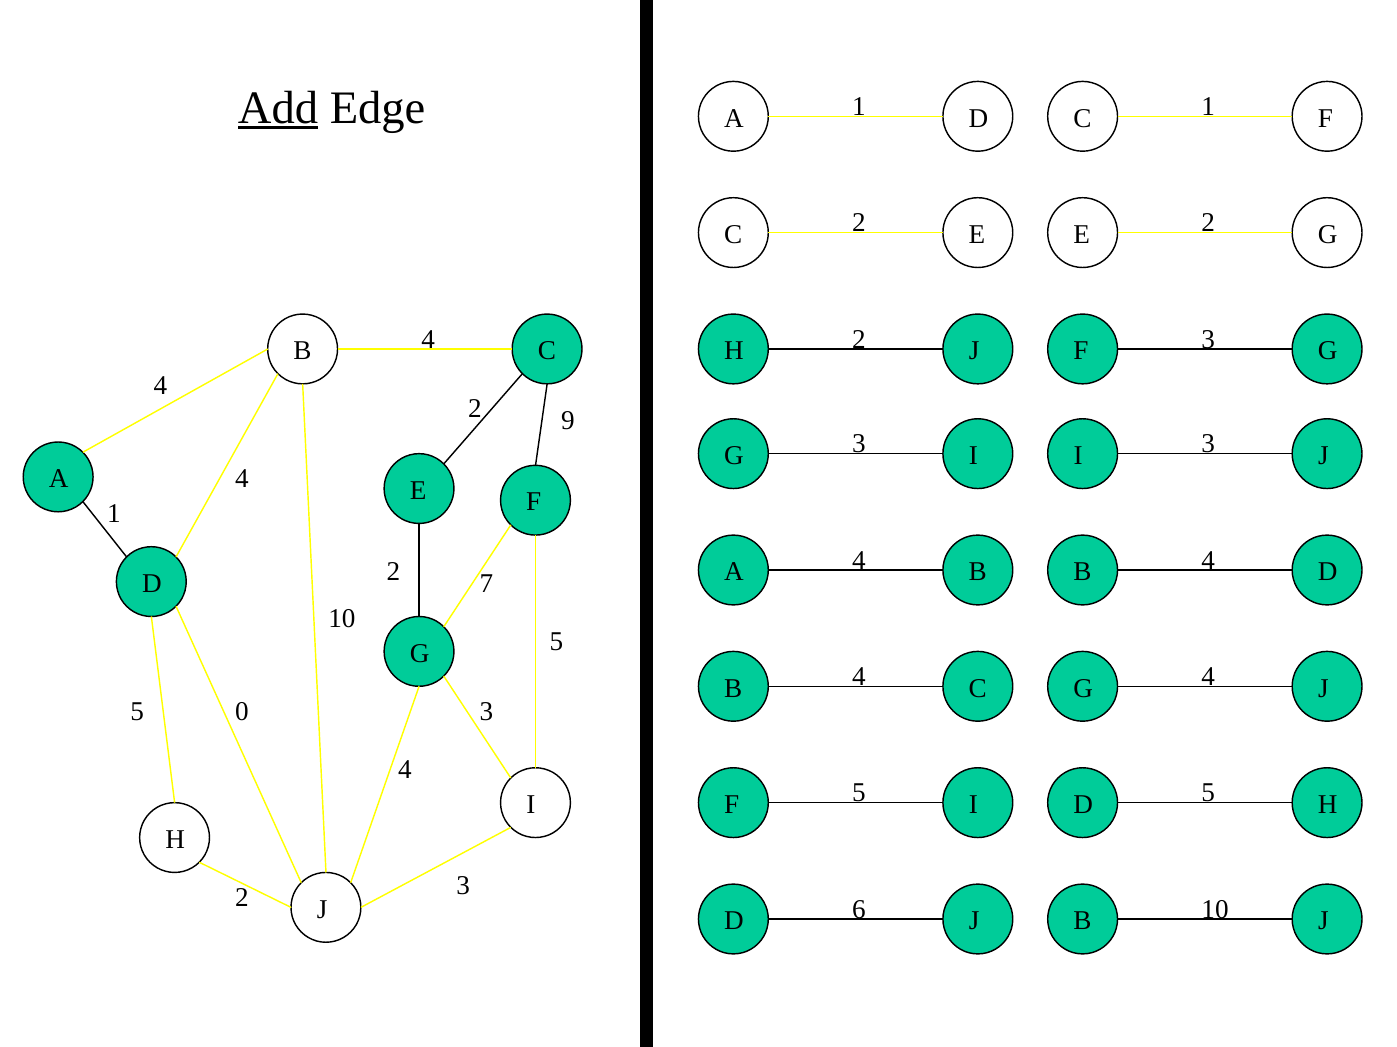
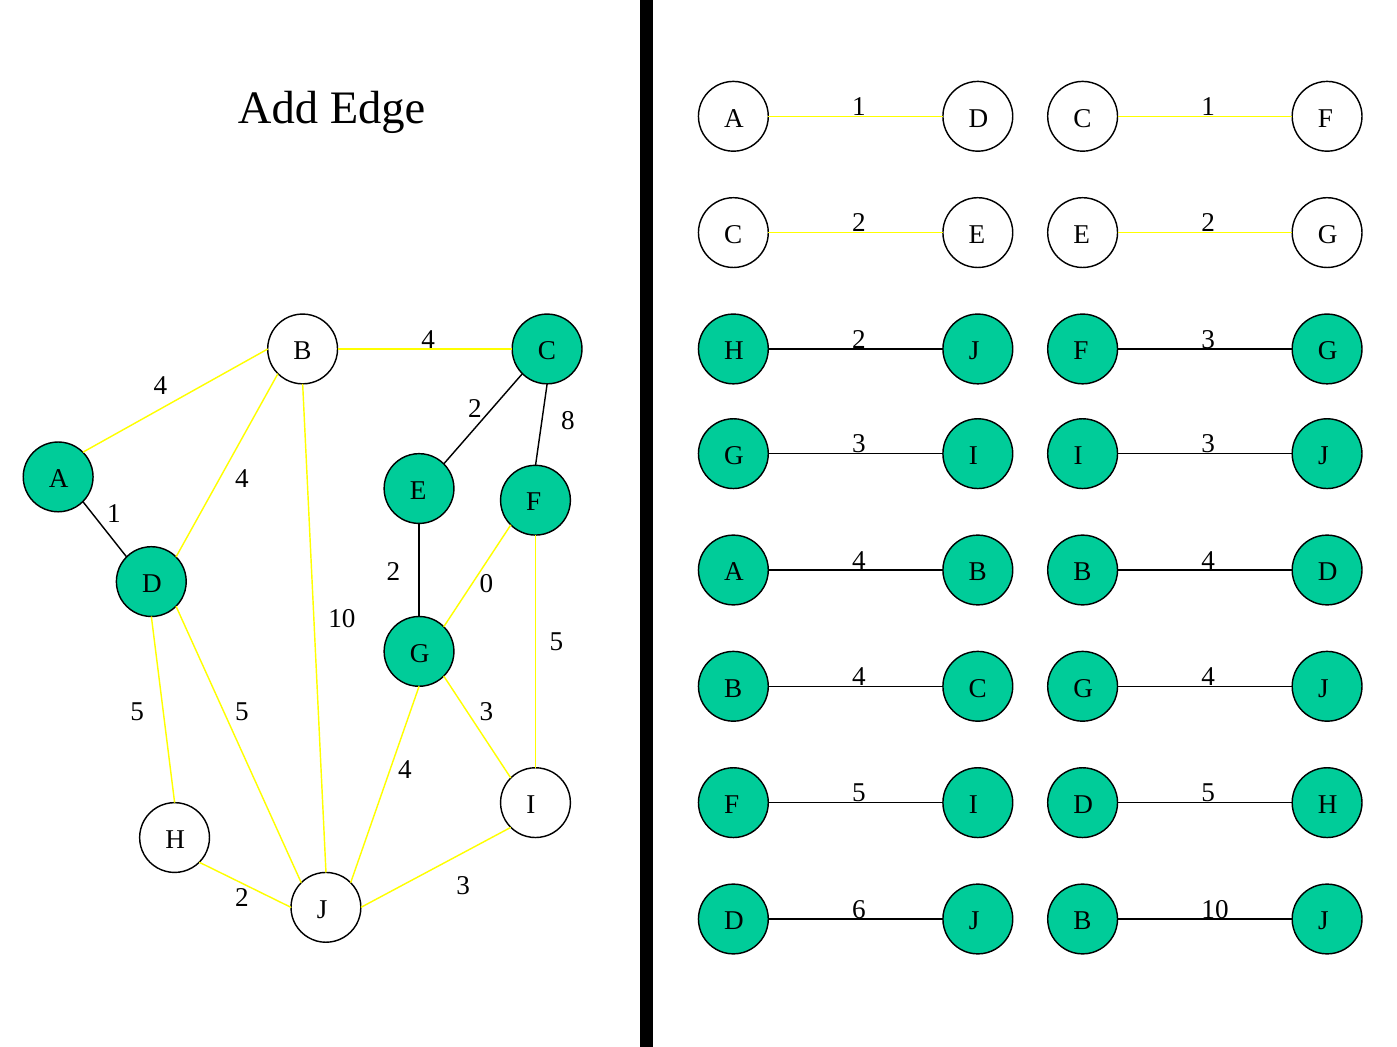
Add underline: present -> none (278, 108)
9: 9 -> 8 (568, 421)
7: 7 -> 0 (487, 584)
5 0: 0 -> 5 (242, 712)
